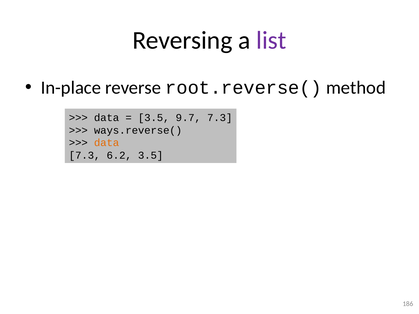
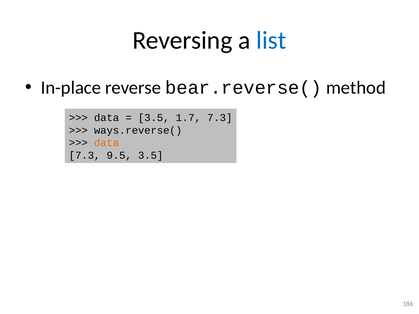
list colour: purple -> blue (271, 41)
root.reverse(: root.reverse( -> bear.reverse( (244, 88)
9.7: 9.7 -> 1.7 (188, 118)
6.2: 6.2 -> 9.5 (119, 155)
